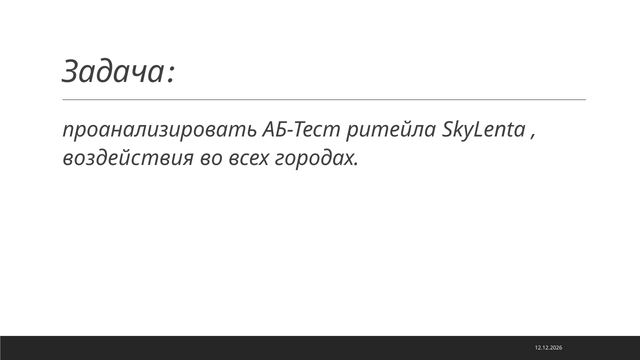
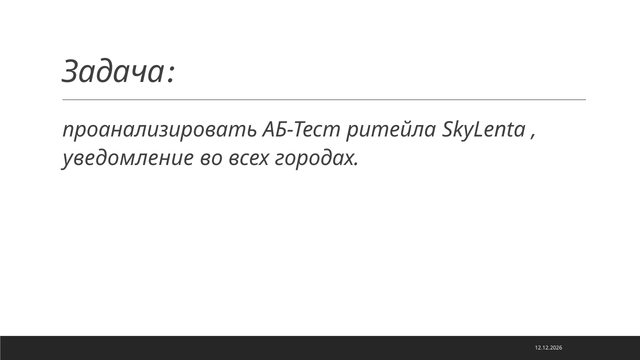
воздействия: воздействия -> уведомление (128, 158)
